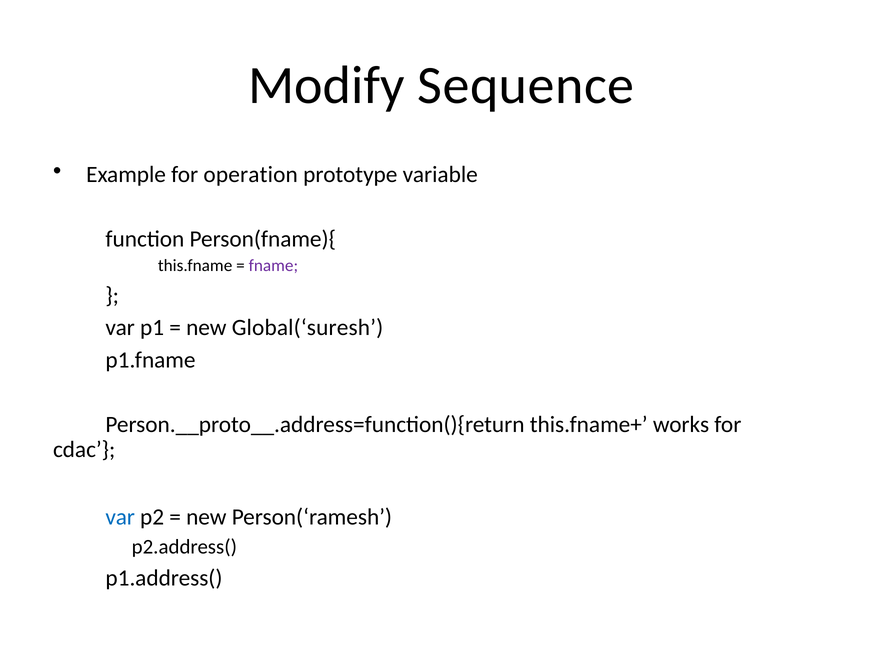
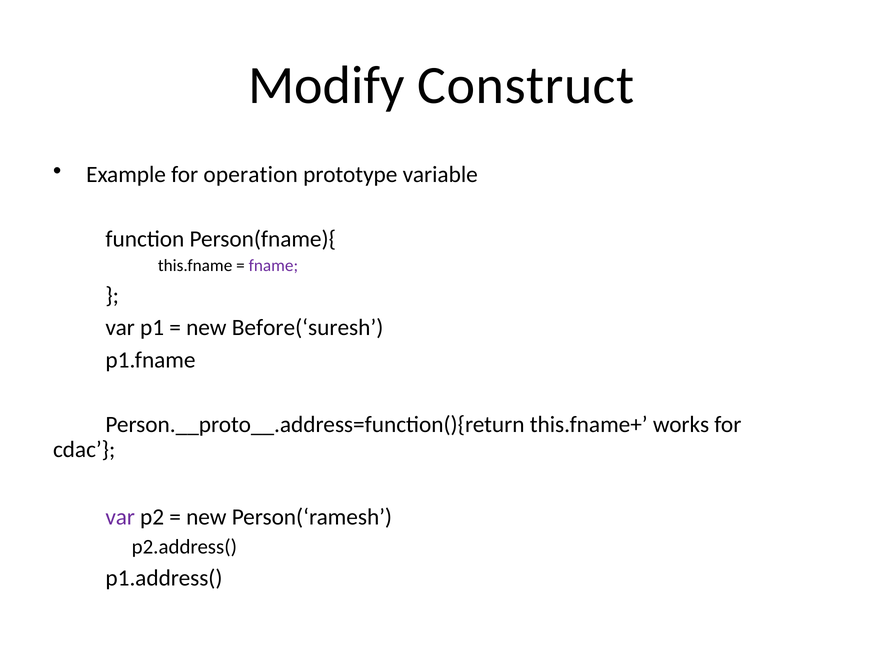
Sequence: Sequence -> Construct (526, 86)
Global(‘suresh: Global(‘suresh -> Before(‘suresh (308, 328)
var colour: blue -> purple (120, 517)
